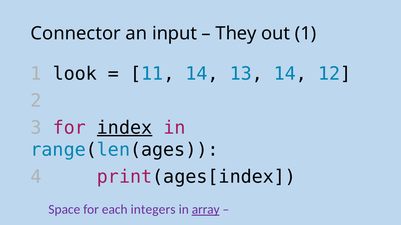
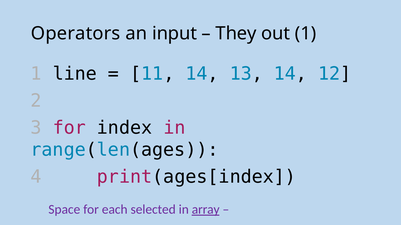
Connector: Connector -> Operators (76, 34)
look: look -> line (75, 74)
index underline: present -> none (125, 128)
integers: integers -> selected (153, 210)
